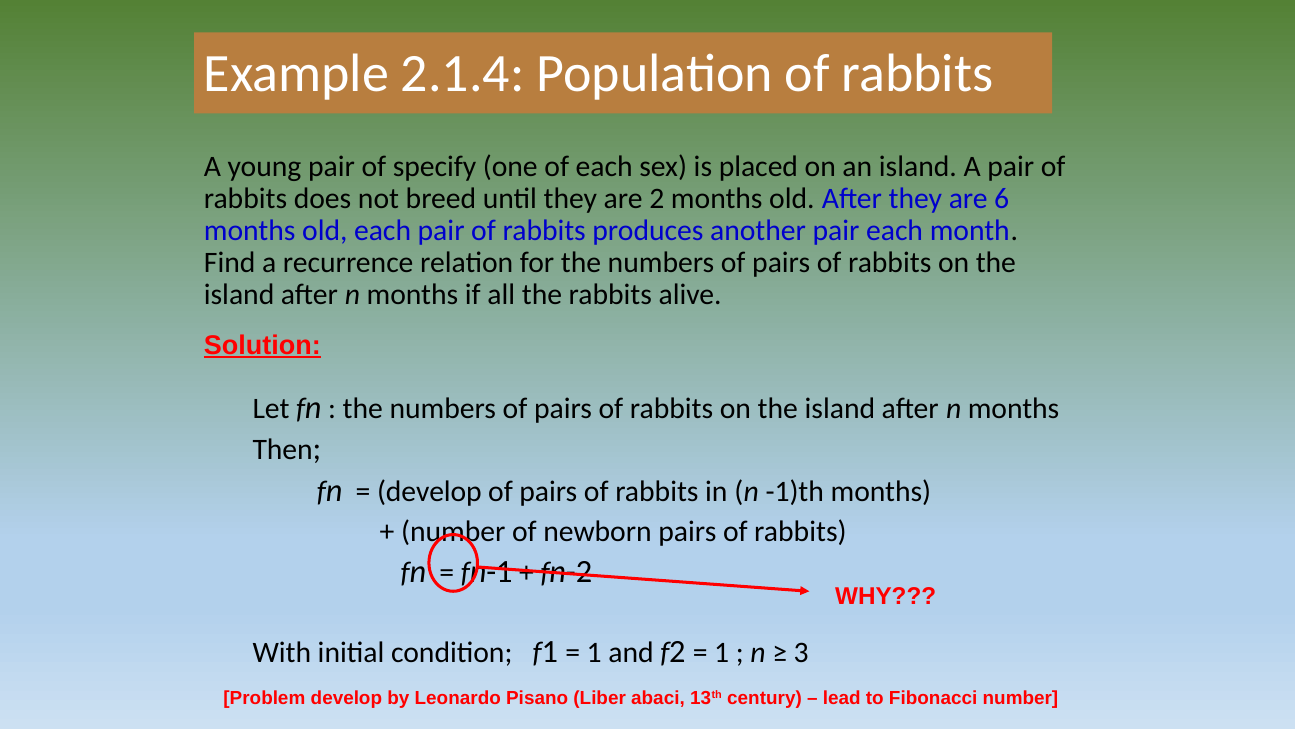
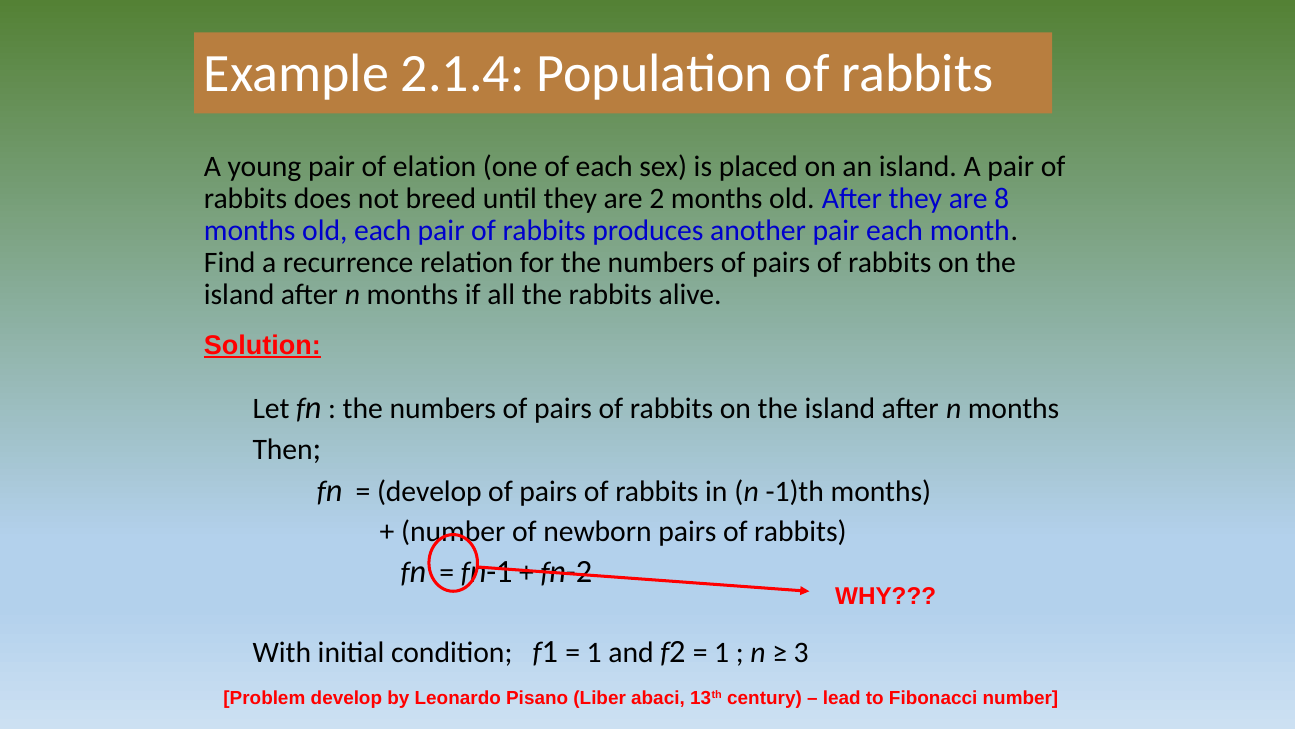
specify: specify -> elation (435, 166)
6: 6 -> 8 (1002, 198)
